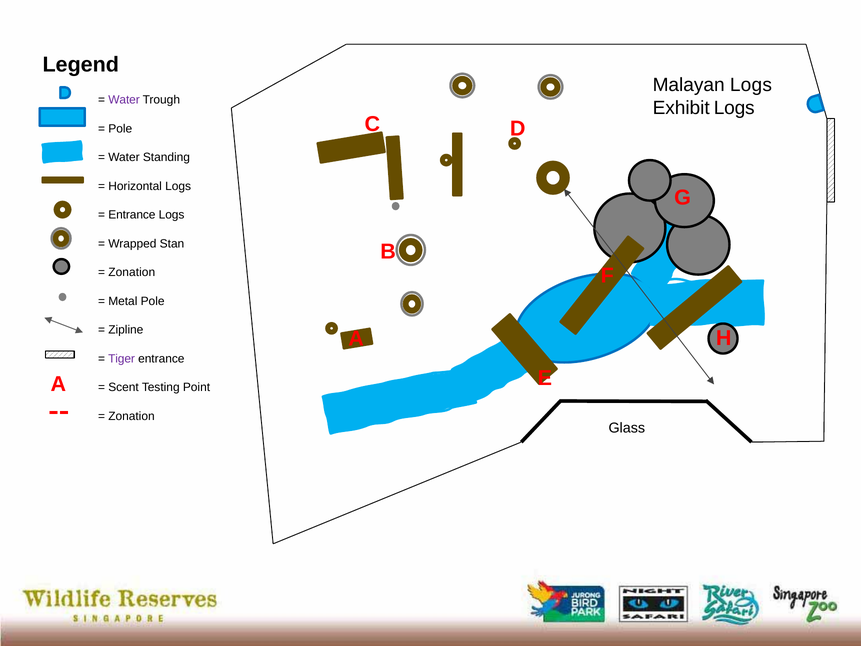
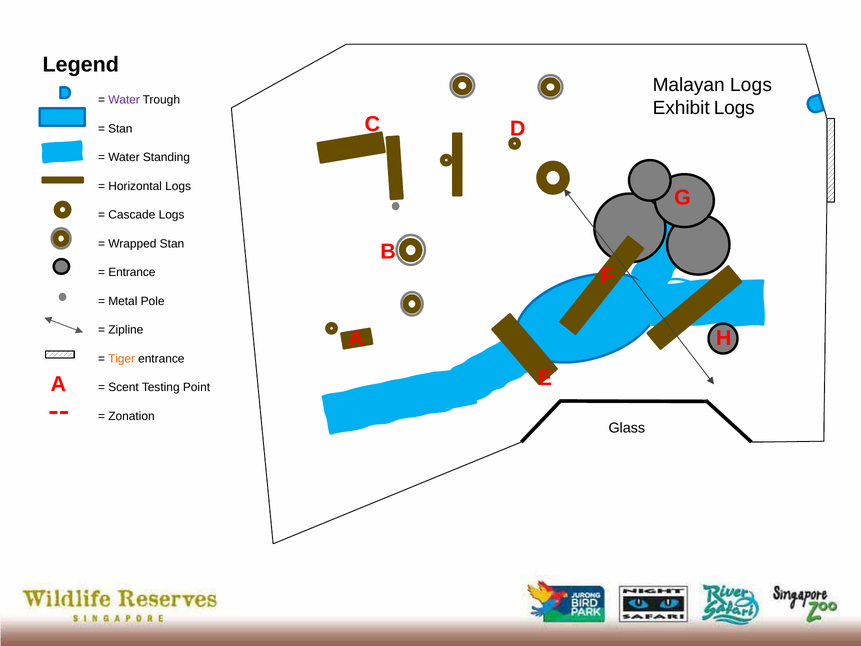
Pole: Pole -> Stan (120, 129)
Entrance: Entrance -> Cascade (132, 215)
Zonation: Zonation -> Entrance (132, 272)
Tiger colour: purple -> orange (122, 359)
